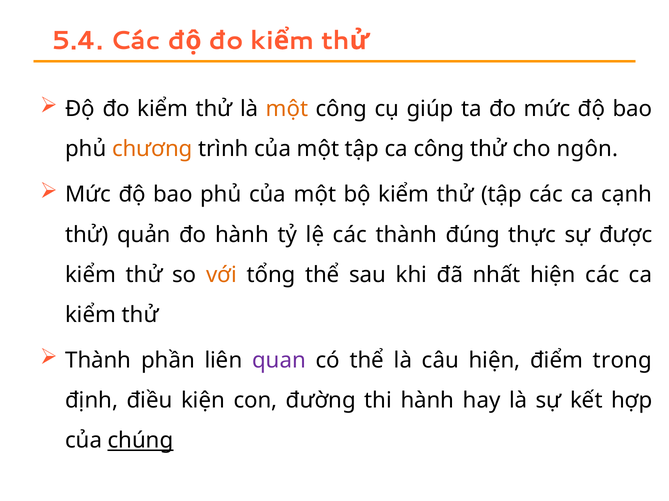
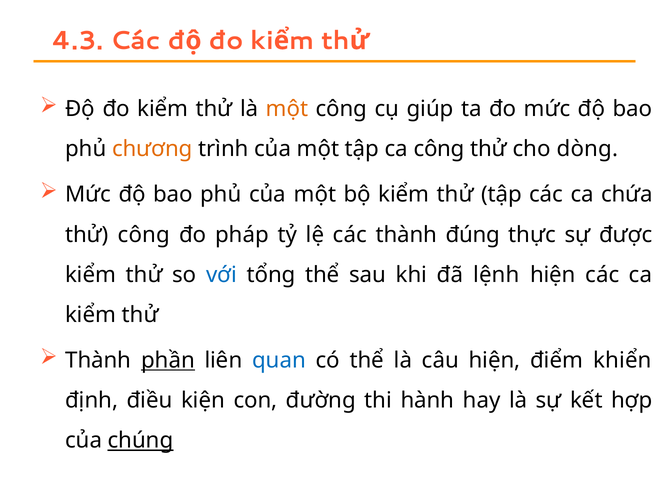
5.4: 5.4 -> 4.3 (78, 41)
ngôn: ngôn -> dòng (587, 149)
cạnh: cạnh -> chứa (627, 195)
thử quản: quản -> công (144, 235)
đo hành: hành -> pháp (242, 235)
với colour: orange -> blue (222, 275)
nhất: nhất -> lệnh (496, 275)
phần underline: none -> present (168, 361)
quan colour: purple -> blue (279, 361)
trong: trong -> khiển (622, 361)
